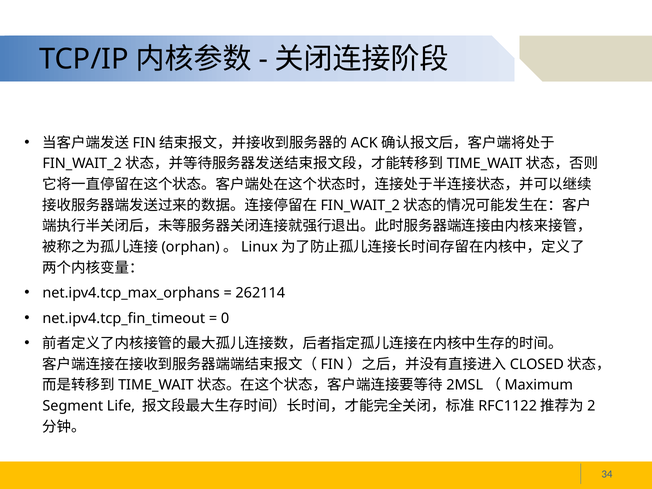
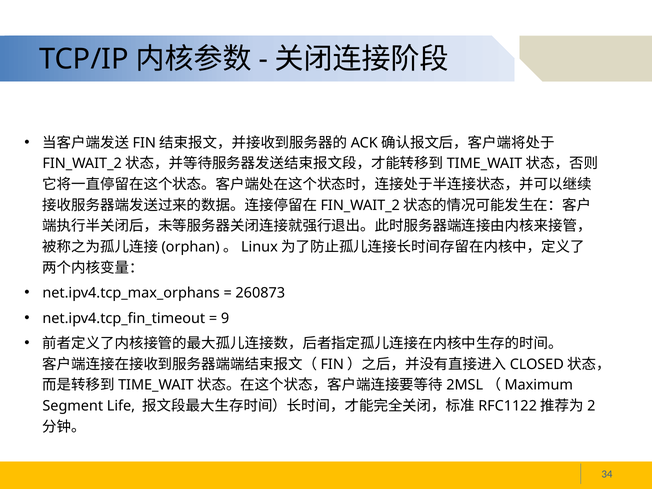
262114: 262114 -> 260873 (260, 293)
0: 0 -> 9 (225, 318)
